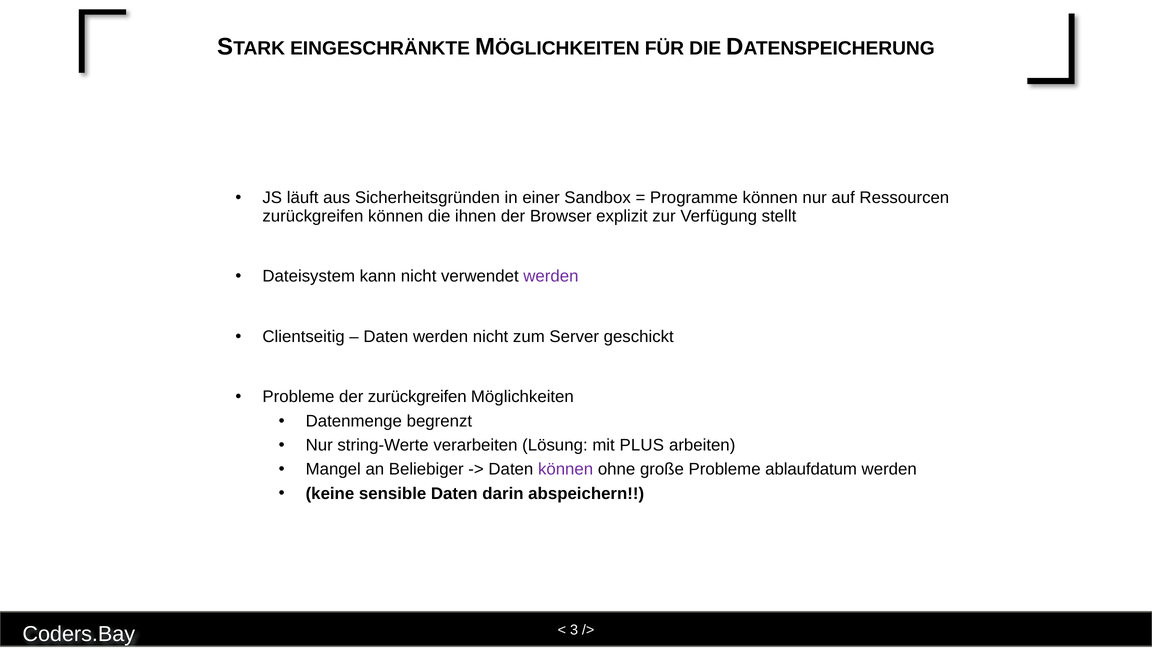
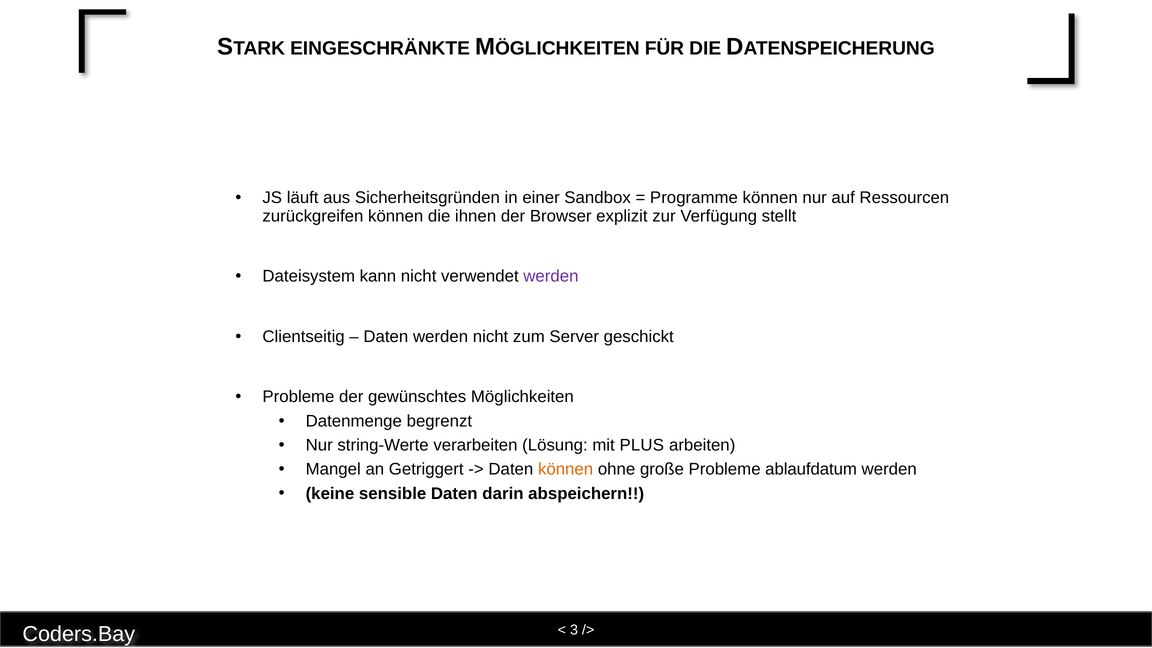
der zurückgreifen: zurückgreifen -> gewünschtes (417, 397)
Beliebiger: Beliebiger -> Getriggert (426, 469)
können colour: purple -> orange (566, 469)
